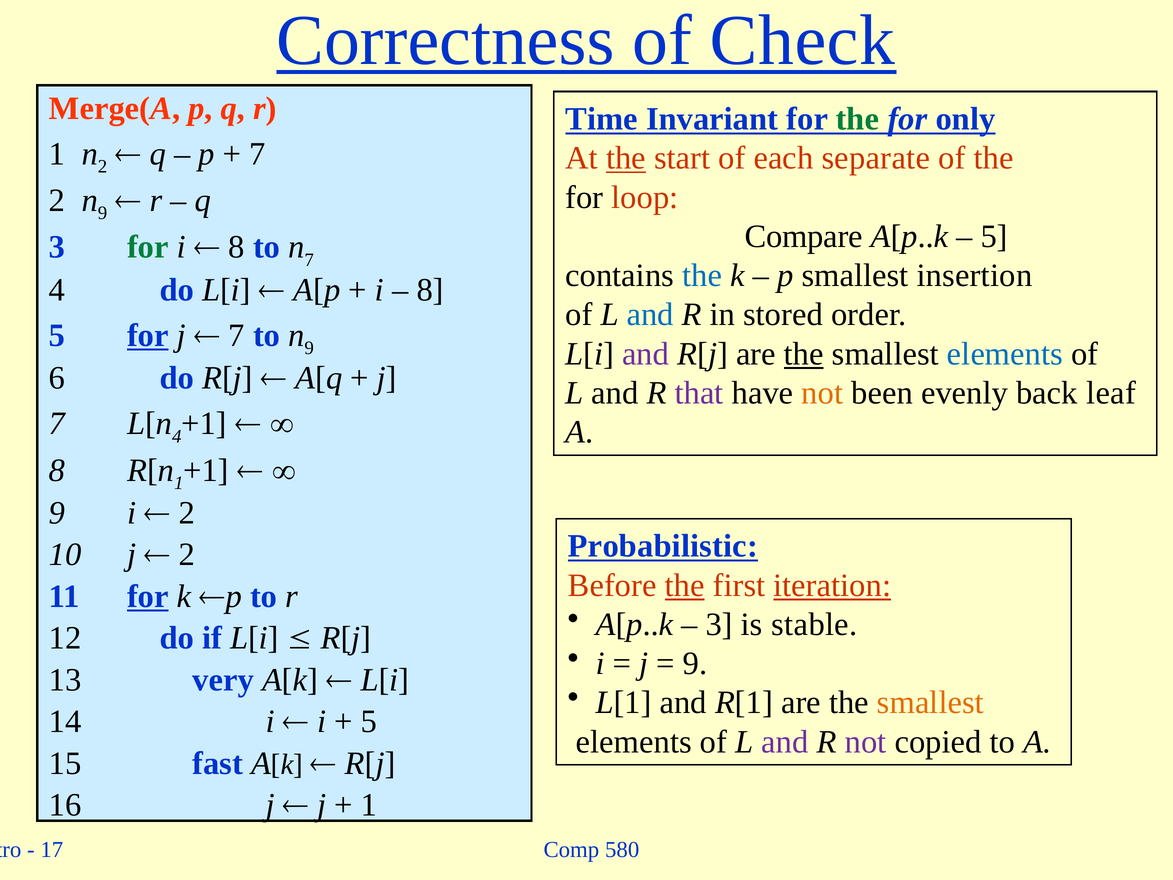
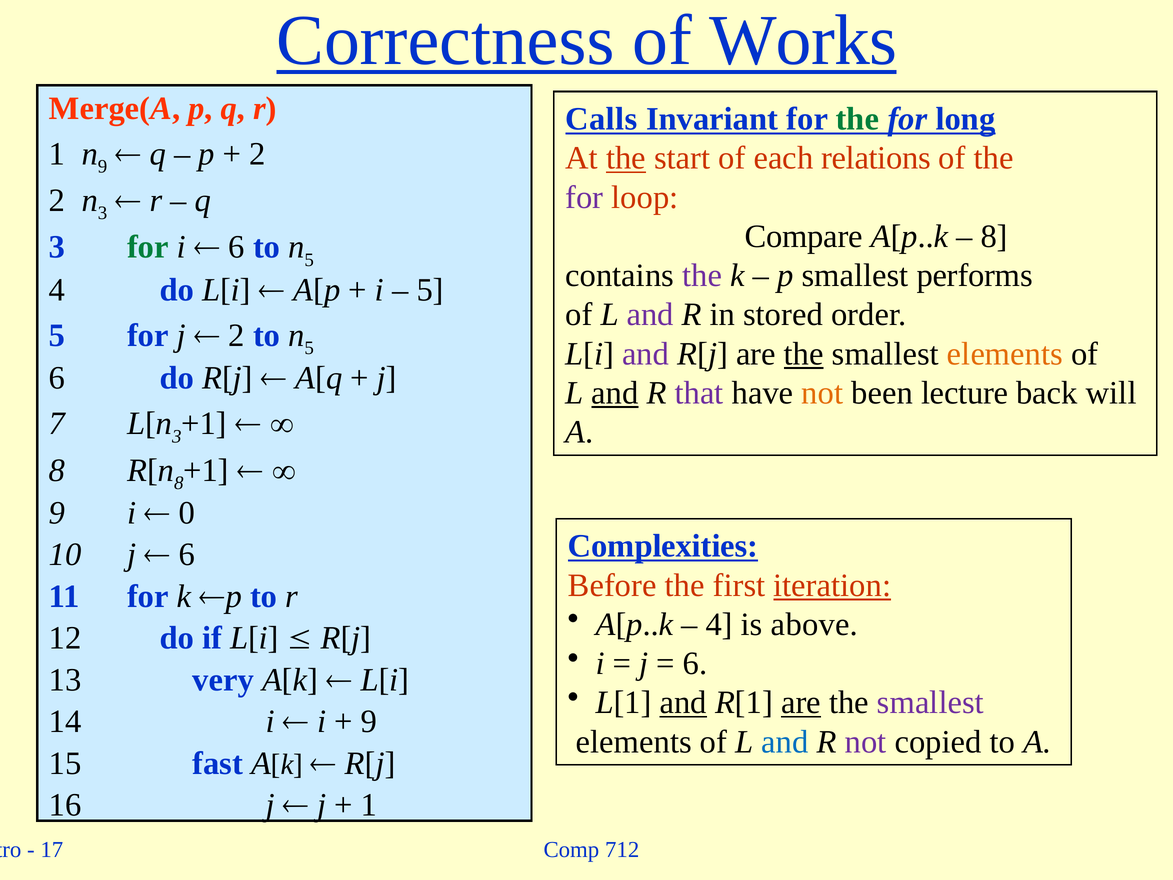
Check: Check -> Works (803, 41)
Time: Time -> Calls (601, 119)
only: only -> long (965, 119)
2: 2 -> 9 (103, 167)
7: 7 -> 2 (257, 154)
separate: separate -> relations (876, 158)
for colour: black -> purple (584, 197)
9: 9 -> 3 (103, 213)
5: 5 -> 8 (994, 236)
8: 8 -> 6 (237, 247)
7: 7 -> 5 (309, 260)
the colour: blue -> purple (702, 276)
insertion: insertion -> performs (975, 276)
8: 8 -> 5 (430, 290)
and colour: blue -> purple (650, 315)
for underline: present -> none (148, 335)
7: 7 -> 2 (237, 335)
9: 9 -> 5 (309, 348)
elements colour: blue -> orange (1005, 354)
and underline: none -> present (615, 393)
evenly: evenly -> lecture (965, 393)
leaf: leaf -> will (1111, 393)
4: 4 -> 3 (177, 436)
1: 1 -> 8 (179, 483)
2: 2 -> 0 (187, 513)
Probabilistic: Probabilistic -> Complexities (663, 546)
2: 2 -> 6 (187, 555)
the underline: present -> none (685, 585)
for underline: present -> none (148, 596)
3: 3 -> 4 (719, 624)
stable: stable -> above (814, 624)
9: 9 -> 6 (695, 663)
and underline: none -> present (683, 703)
are underline: none -> present (801, 703)
smallest colour: orange -> purple (930, 703)
5: 5 -> 9 (369, 721)
and colour: purple -> blue (785, 742)
580: 580 -> 712 (622, 850)
